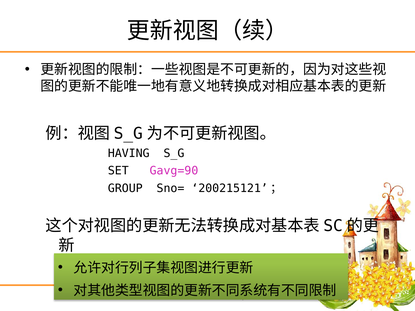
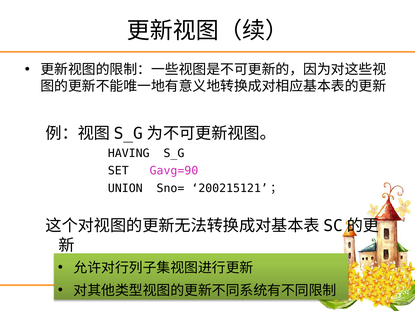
GROUP: GROUP -> UNION (125, 189)
